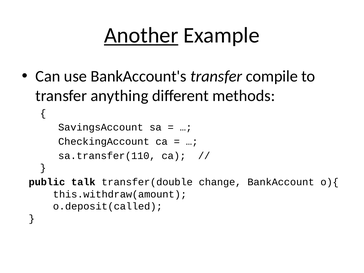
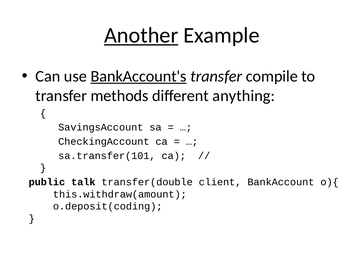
BankAccount's underline: none -> present (139, 76)
anything: anything -> methods (120, 96)
methods: methods -> anything (244, 96)
sa.transfer(110: sa.transfer(110 -> sa.transfer(101 (107, 156)
change: change -> client (220, 182)
o.deposit(called: o.deposit(called -> o.deposit(coding (108, 206)
